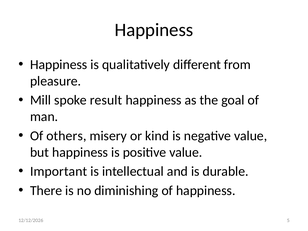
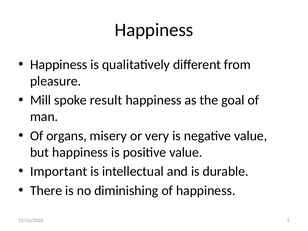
others: others -> organs (67, 136)
kind: kind -> very (157, 136)
